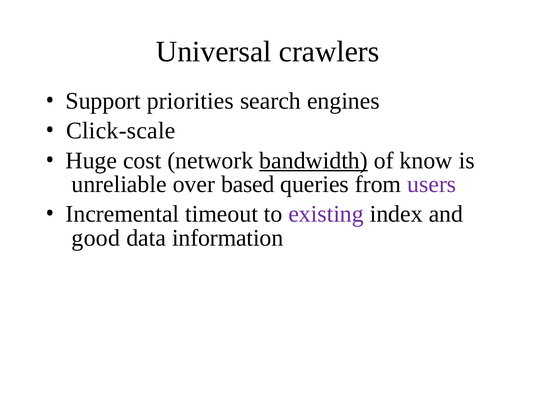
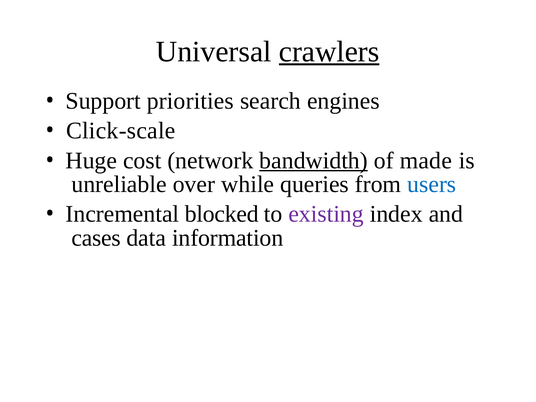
crawlers underline: none -> present (329, 52)
know: know -> made (426, 161)
based: based -> while (248, 184)
users colour: purple -> blue (432, 184)
timeout: timeout -> blocked (222, 214)
good: good -> cases (96, 238)
